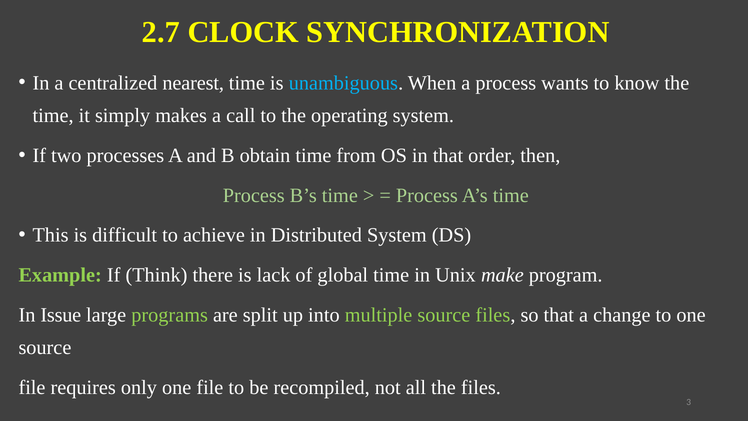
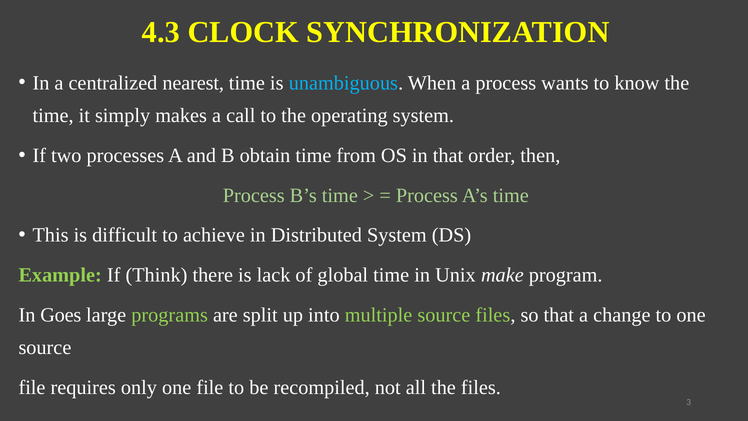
2.7: 2.7 -> 4.3 (161, 32)
Issue: Issue -> Goes (61, 315)
